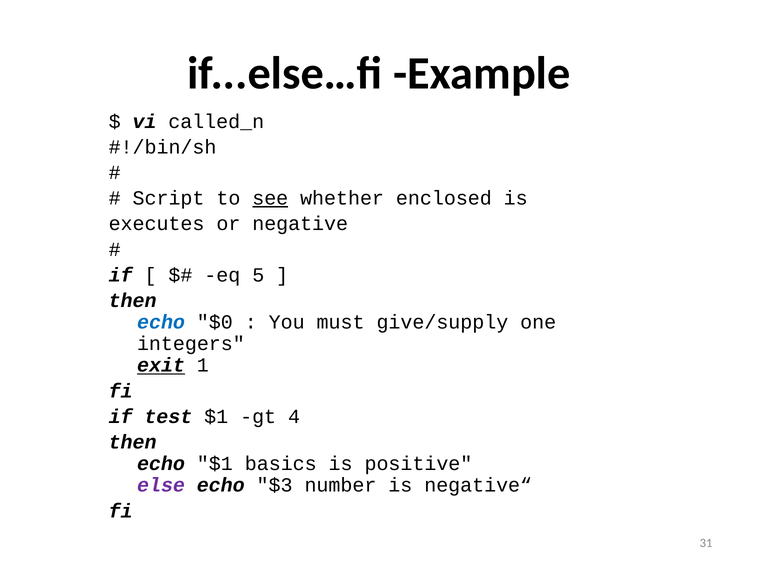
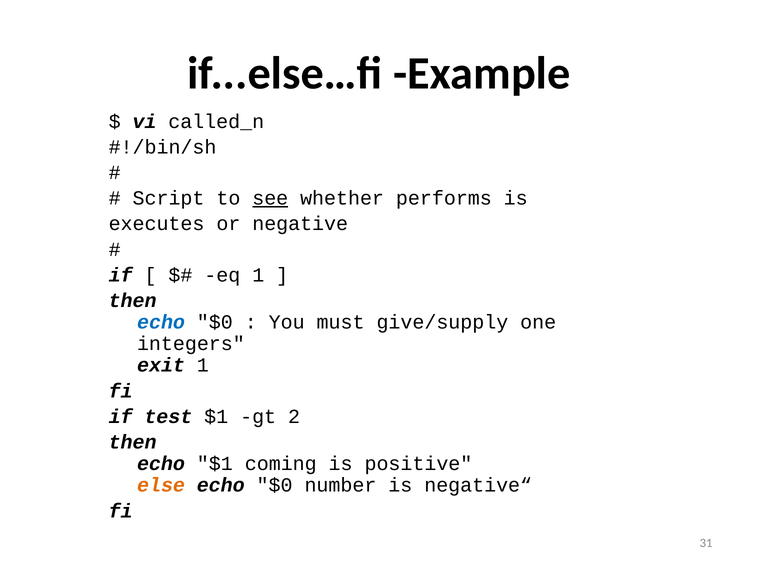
enclosed: enclosed -> performs (444, 198)
eq 5: 5 -> 1 (258, 275)
exit underline: present -> none (161, 365)
4: 4 -> 2 (294, 416)
basics: basics -> coming (281, 463)
else colour: purple -> orange (161, 485)
$3: $3 -> $0 (275, 485)
